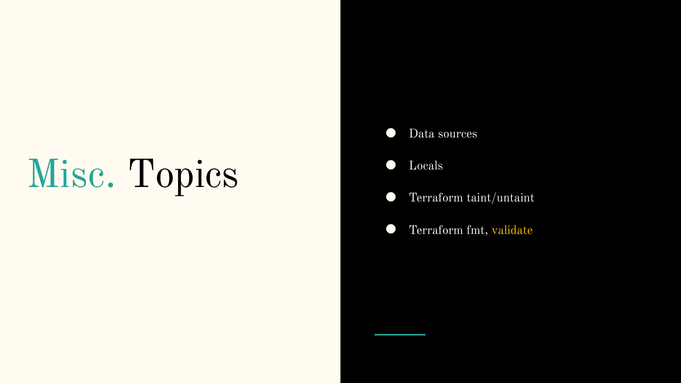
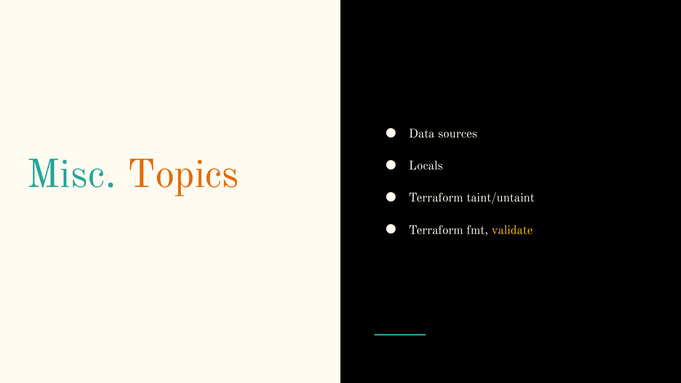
Topics colour: black -> orange (183, 174)
